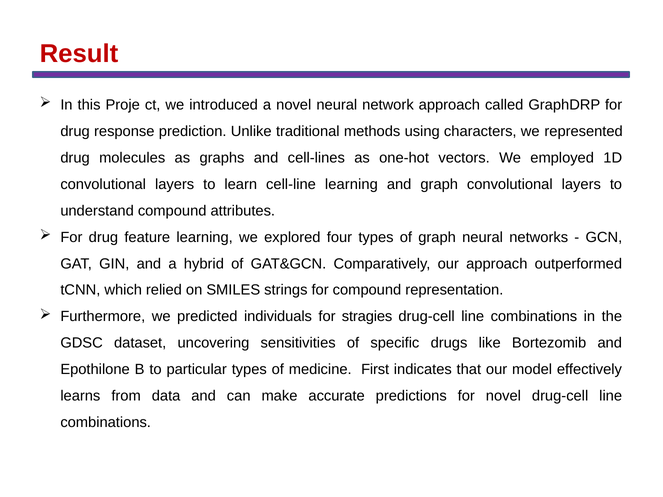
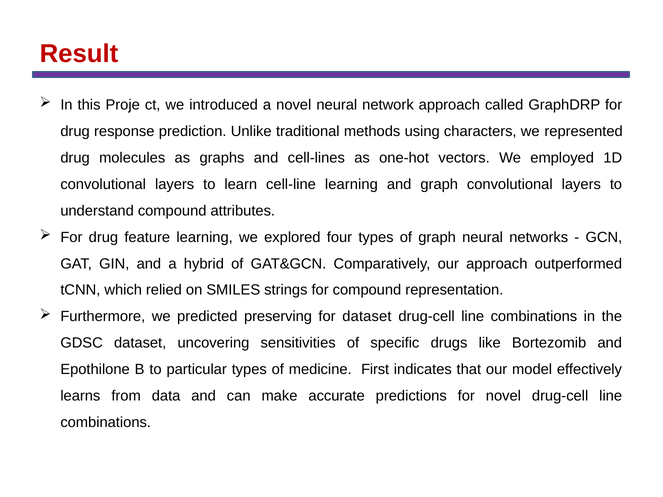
individuals: individuals -> preserving (278, 317)
for stragies: stragies -> dataset (367, 317)
